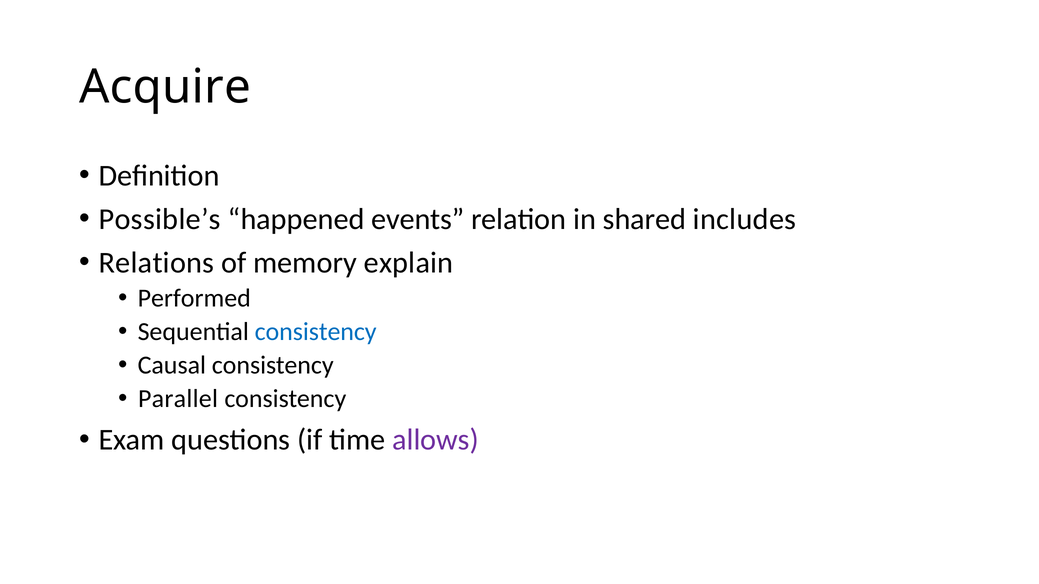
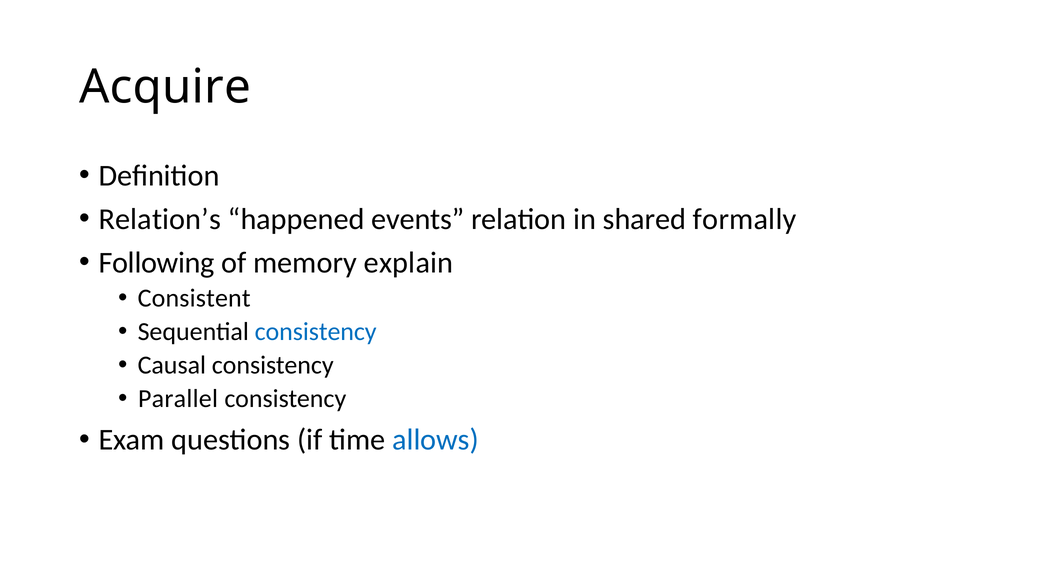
Possible’s: Possible’s -> Relation’s (160, 219)
includes: includes -> formally (745, 219)
Relations: Relations -> Following (157, 263)
Performed: Performed -> Consistent (194, 299)
allows colour: purple -> blue (436, 440)
